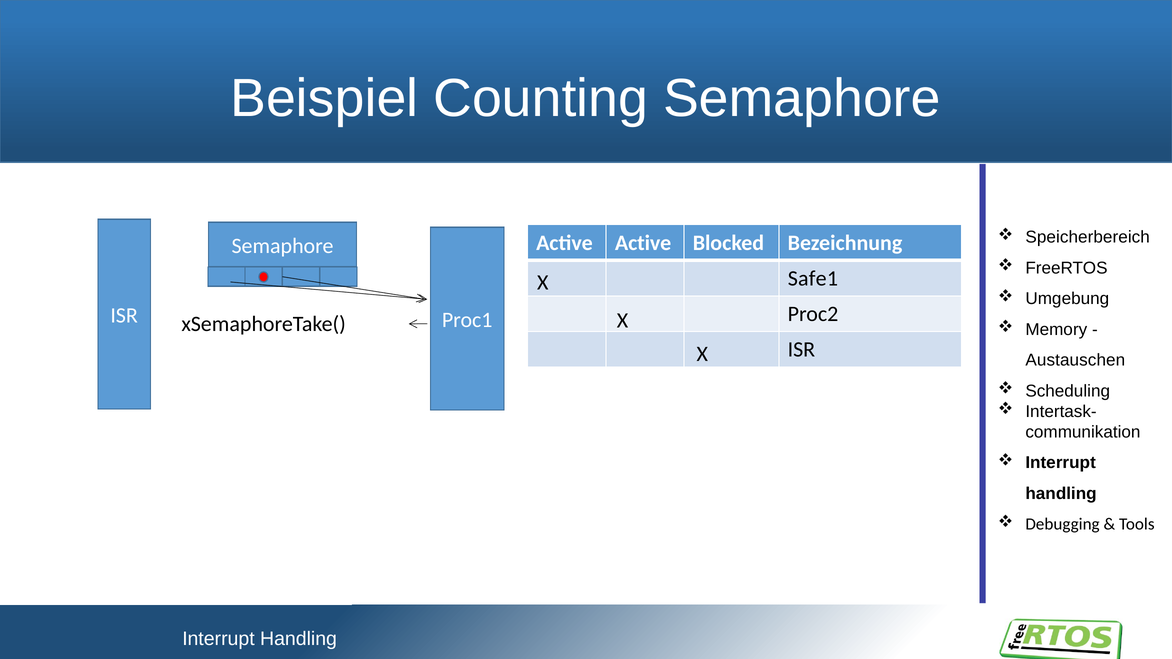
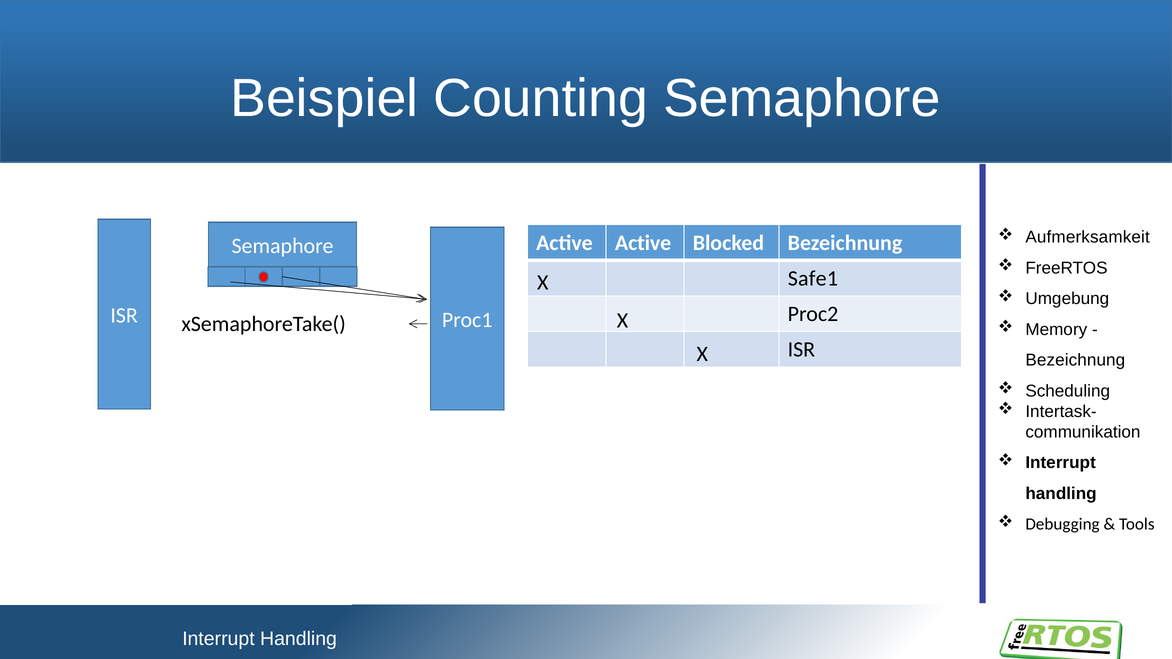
Speicherbereich: Speicherbereich -> Aufmerksamkeit (1088, 237)
Austauschen: Austauschen -> Bezeichnung (1075, 360)
